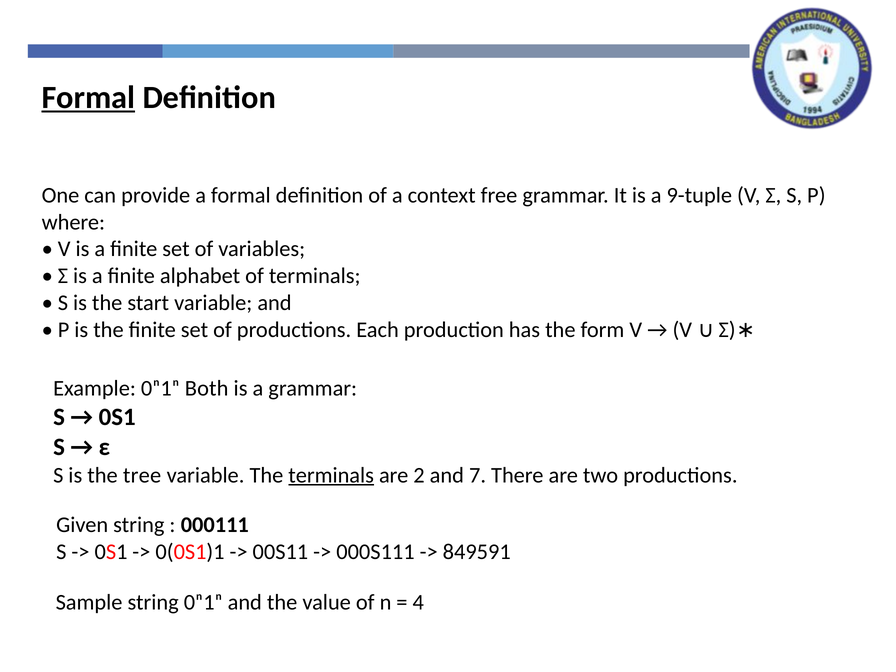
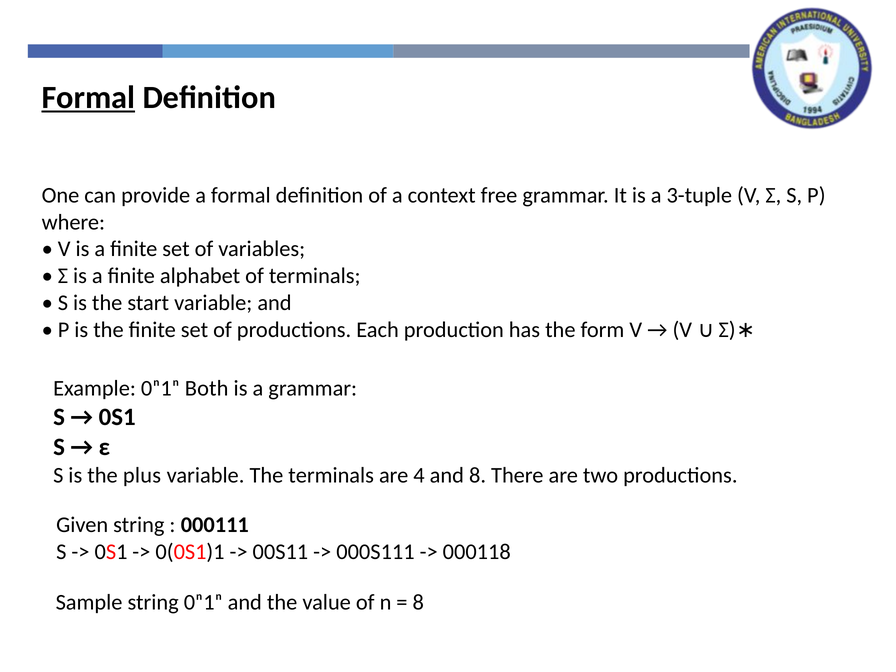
9-tuple: 9-tuple -> 3-tuple (699, 195)
tree: tree -> plus (142, 475)
terminals underline: present -> none (331, 475)
2: 2 -> 4 (419, 475)
and 7: 7 -> 8 (478, 475)
849591: 849591 -> 000118 (477, 552)
4: 4 -> 8 (418, 602)
